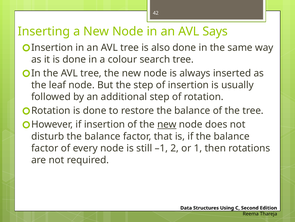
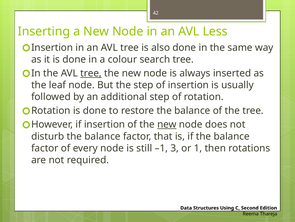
Says: Says -> Less (215, 31)
tree underline: none -> present (91, 73)
2: 2 -> 3 (175, 148)
